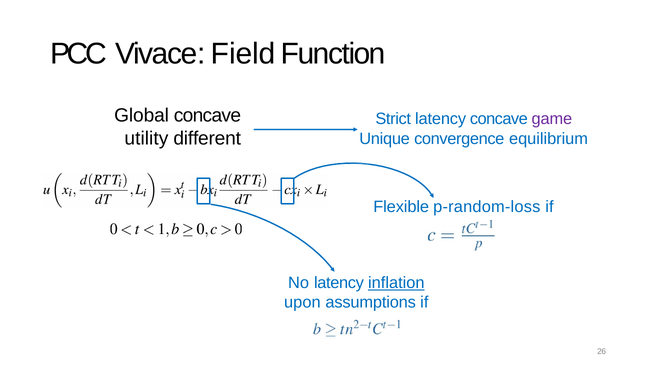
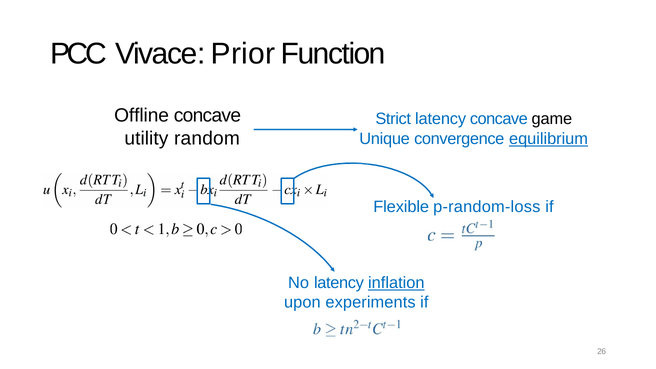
Field: Field -> Prior (243, 54)
Global: Global -> Offline (142, 115)
game colour: purple -> black (552, 119)
different: different -> random (207, 139)
equilibrium underline: none -> present (549, 139)
assumptions: assumptions -> experiments (371, 302)
